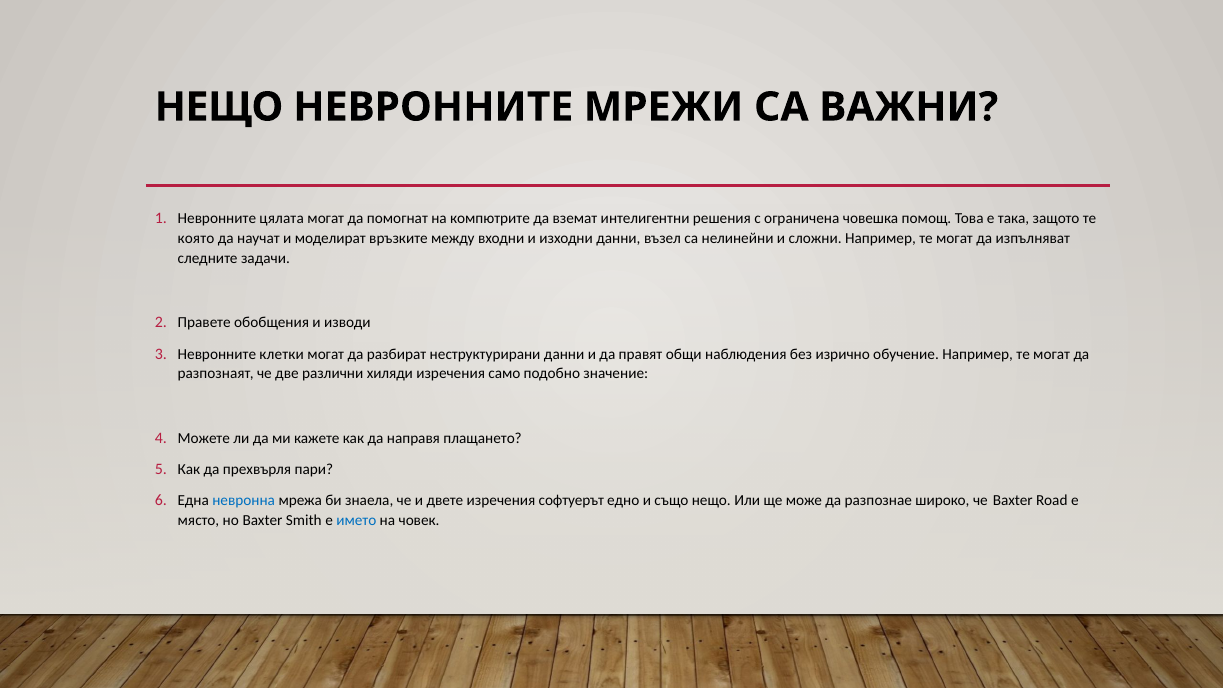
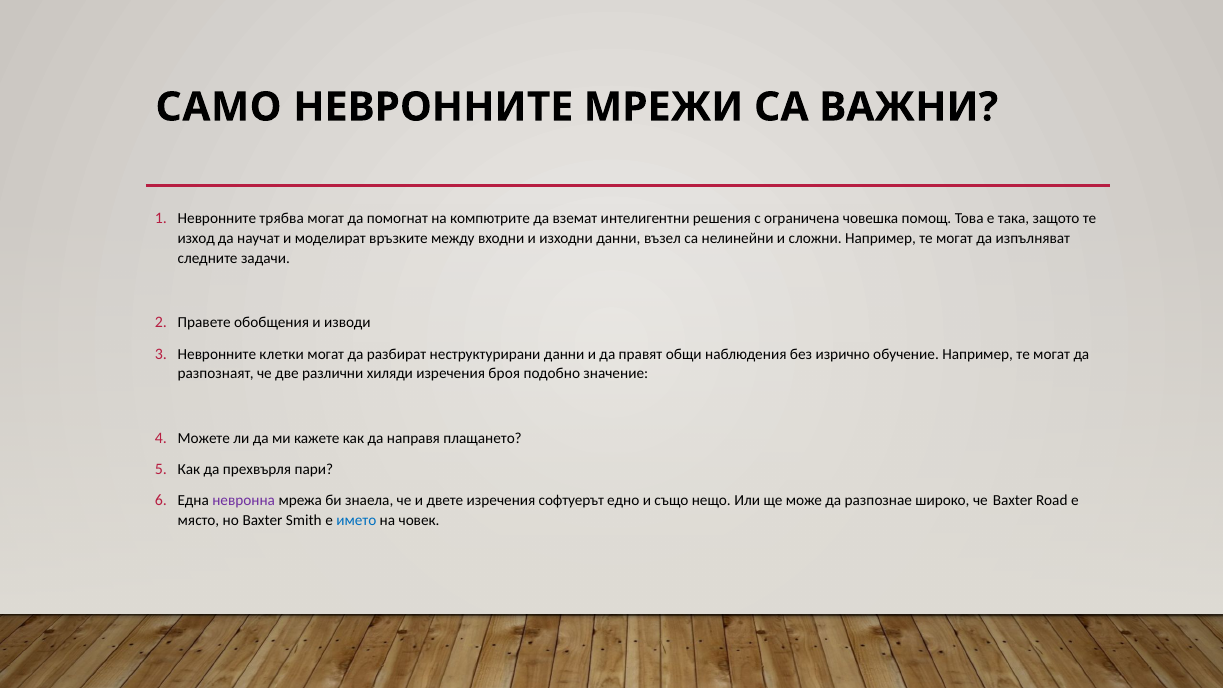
НЕЩО: НЕЩО -> САМО (218, 107)
цялата: цялата -> трябва (282, 218)
която: която -> изход (196, 238)
само: само -> броя (504, 374)
невронна colour: blue -> purple (244, 501)
